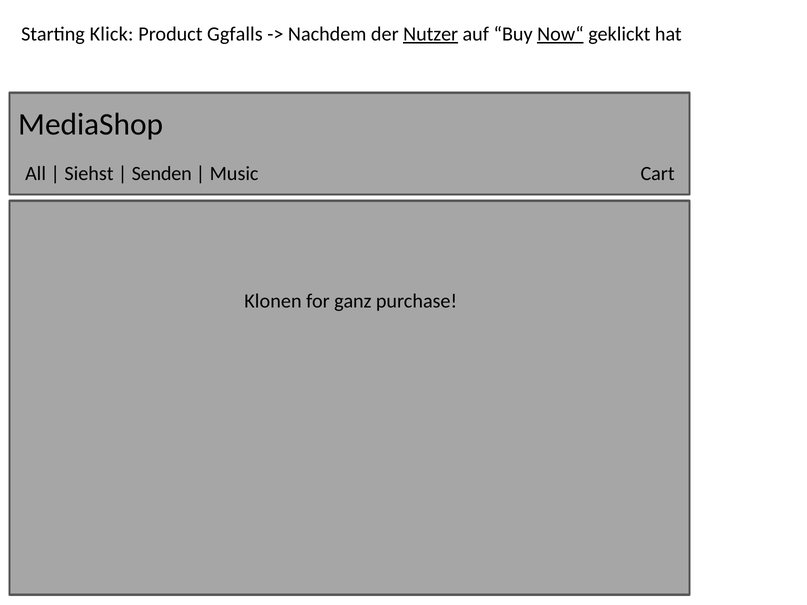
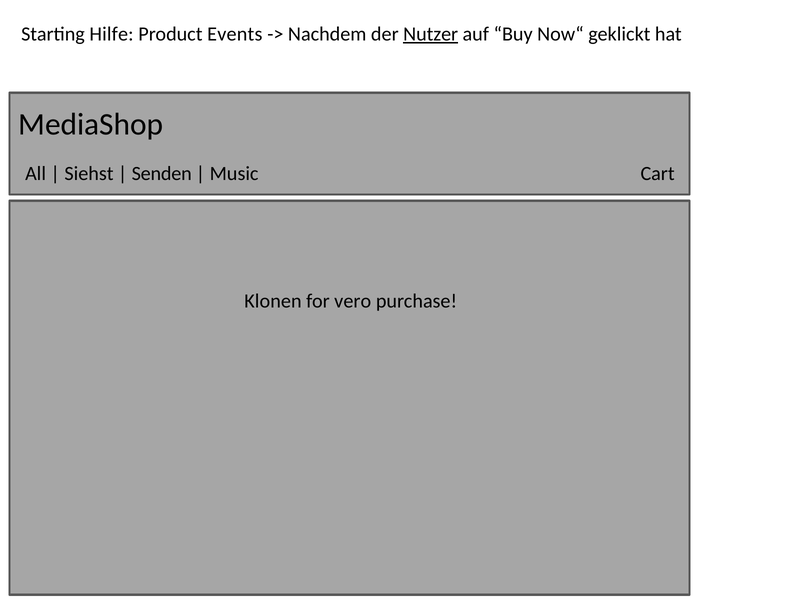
Klick: Klick -> Hilfe (112, 34)
Ggfalls: Ggfalls -> Events (235, 34)
Now“ underline: present -> none (560, 34)
ganz: ganz -> vero (353, 301)
